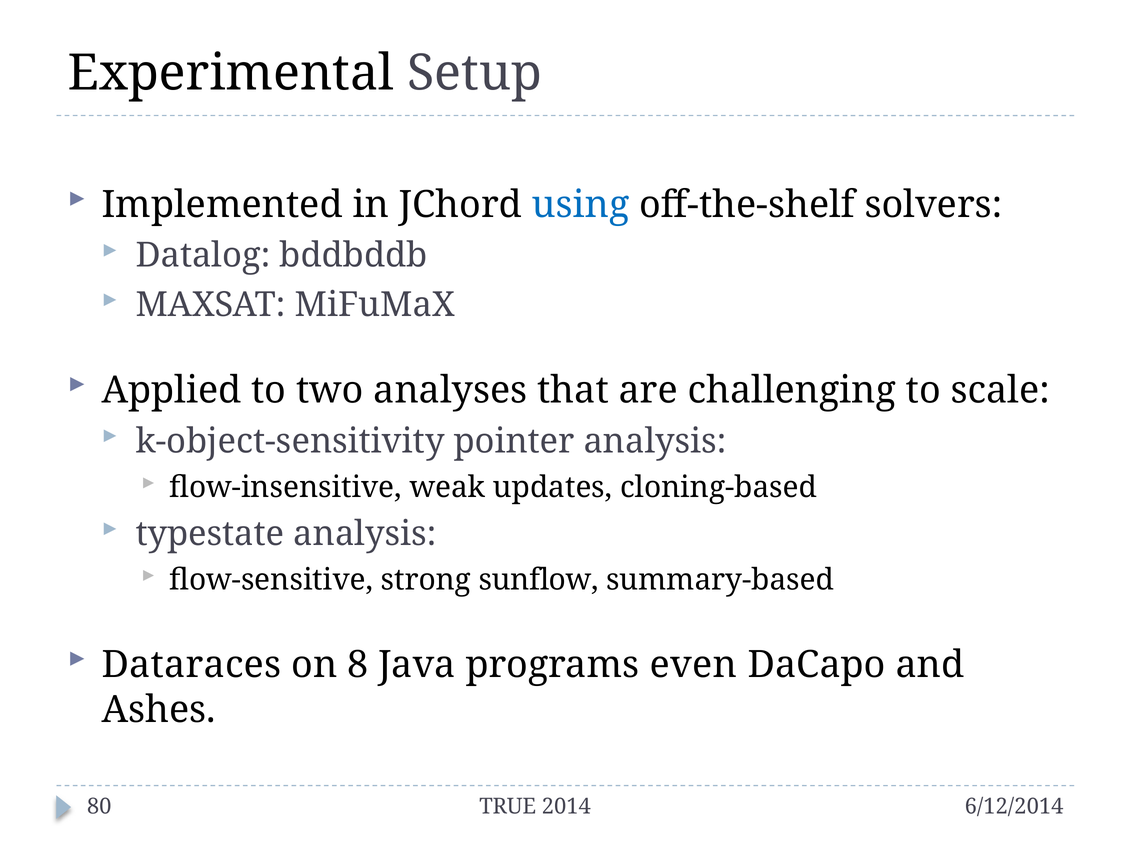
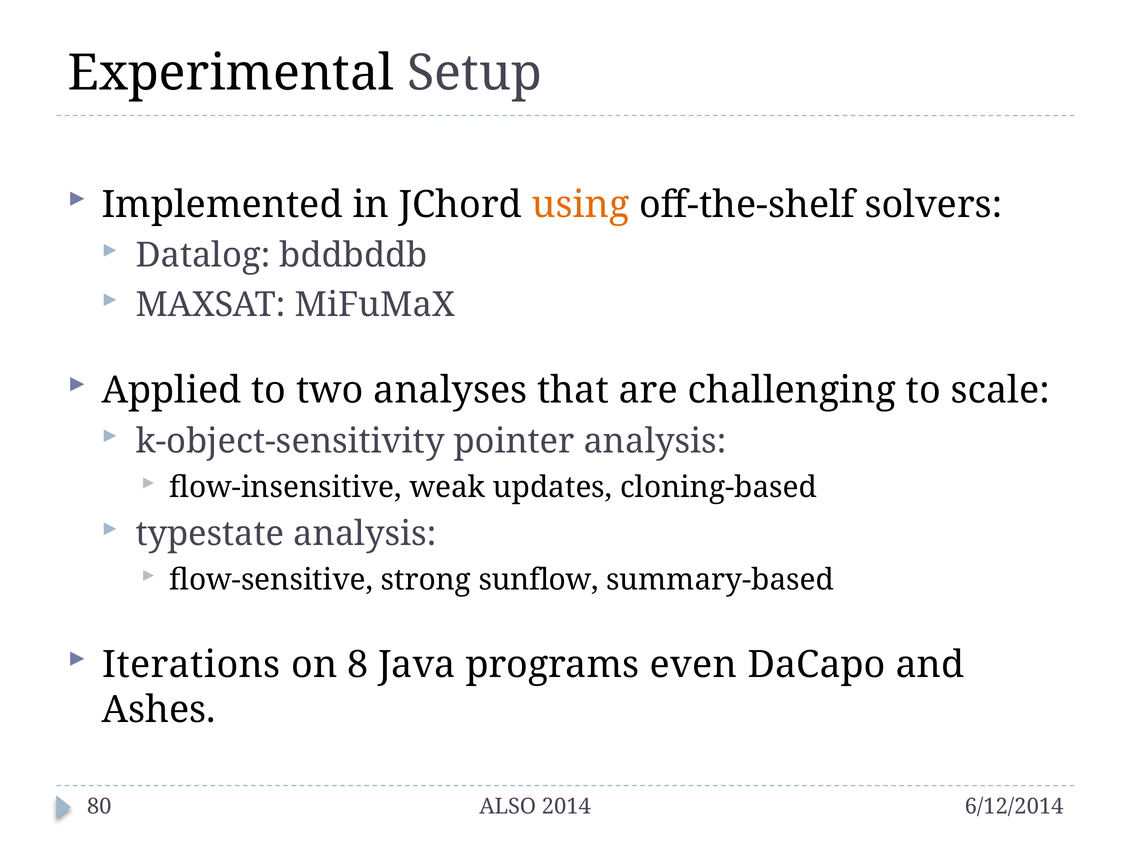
using colour: blue -> orange (581, 205)
Dataraces: Dataraces -> Iterations (191, 665)
TRUE: TRUE -> ALSO (508, 807)
